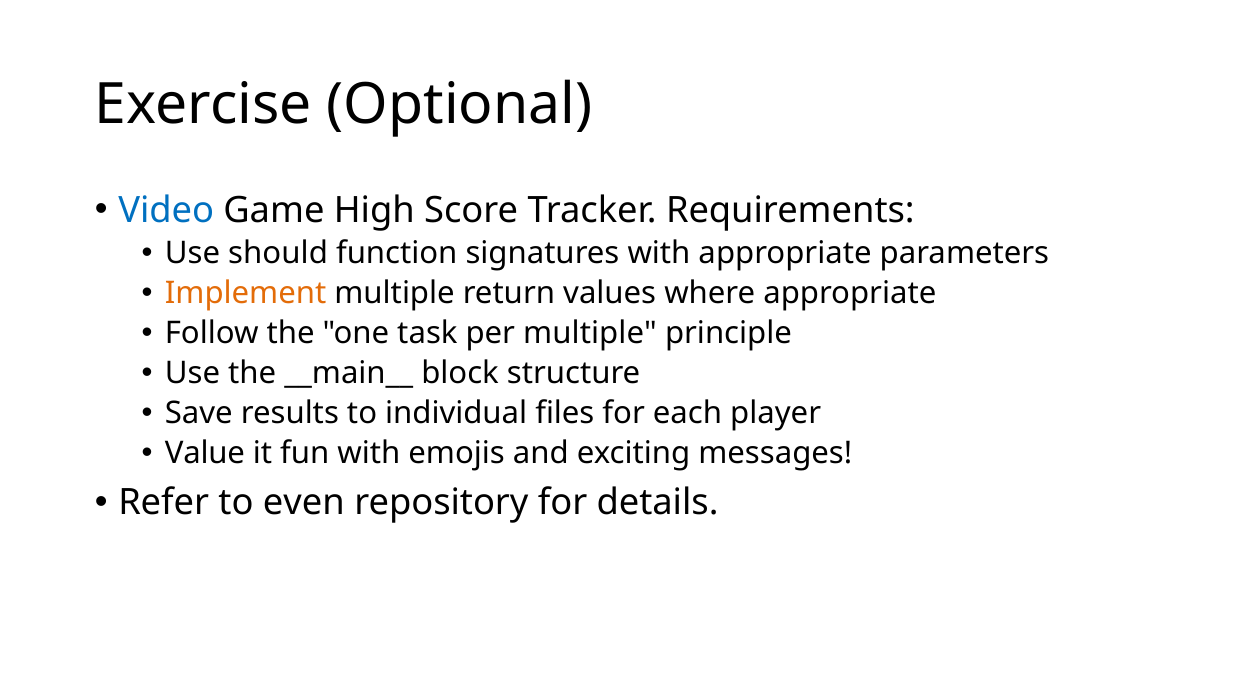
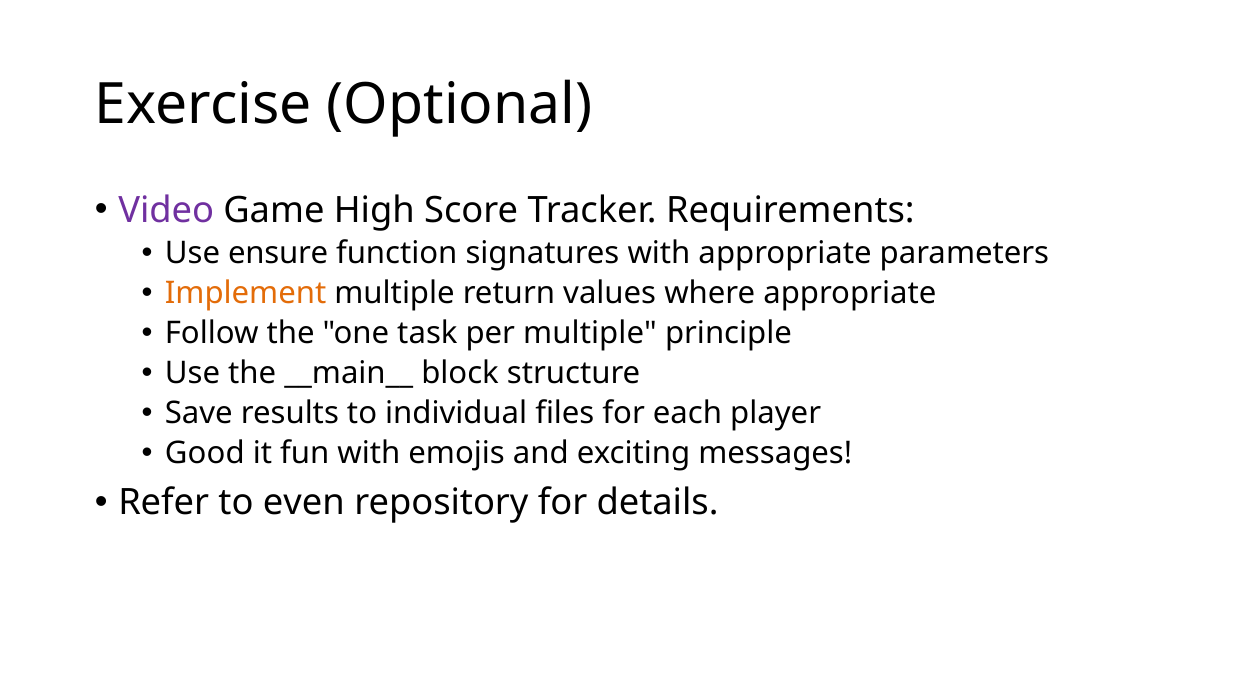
Video colour: blue -> purple (166, 210)
should: should -> ensure (278, 253)
Value: Value -> Good (205, 454)
